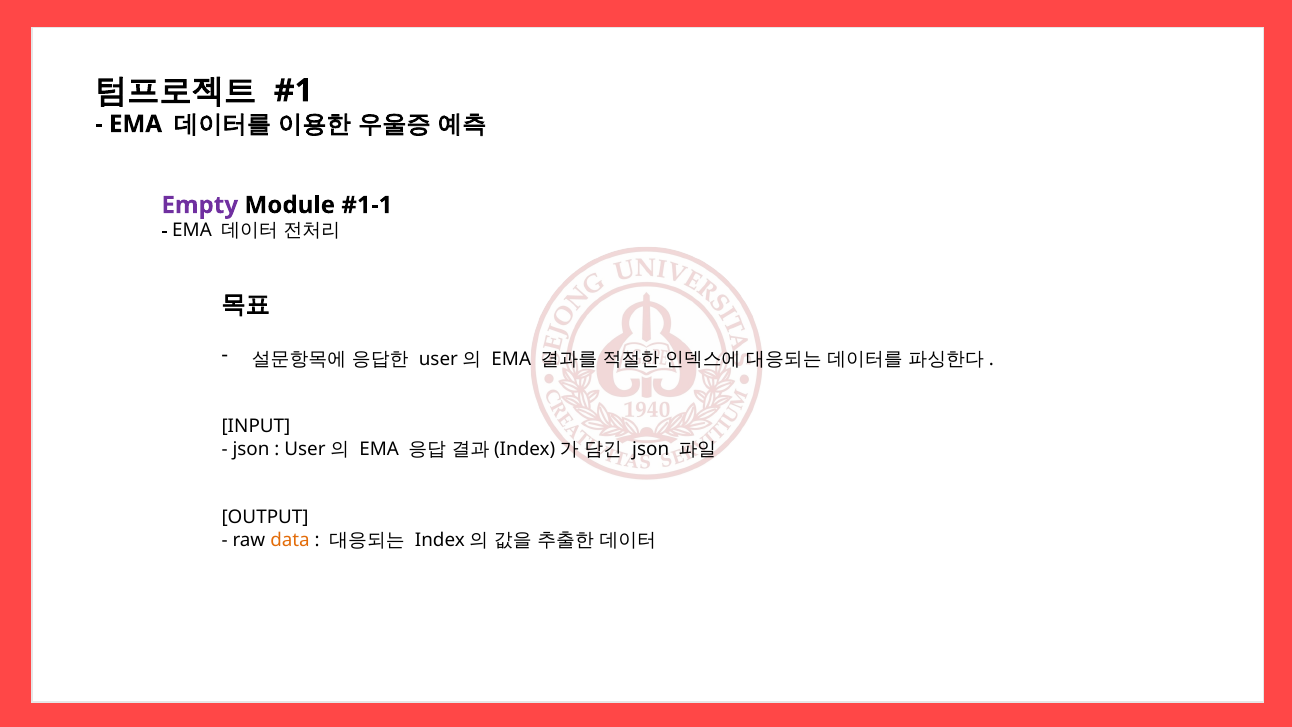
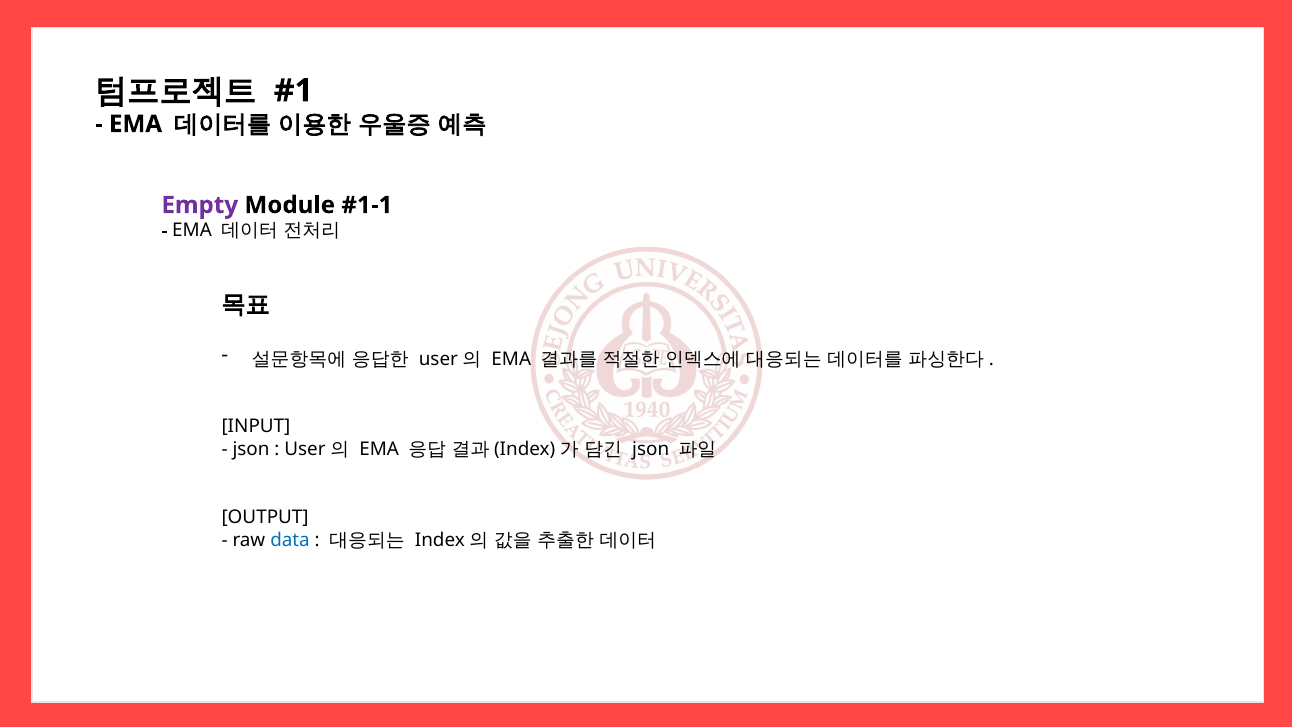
data colour: orange -> blue (290, 540)
